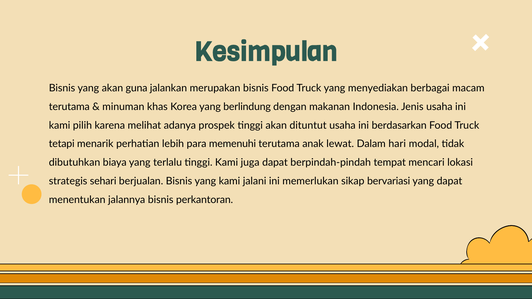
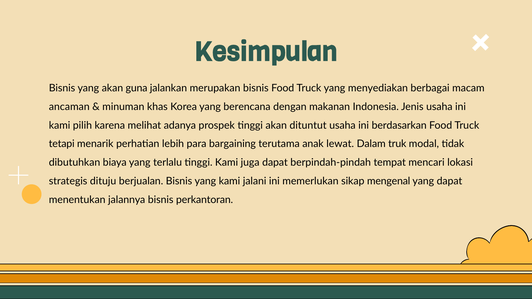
terutama: terutama -> ancaman (69, 107)
berlindung: berlindung -> berencana (247, 107)
memenuhi: memenuhi -> bargaining (232, 144)
hari: hari -> truk (397, 144)
sehari: sehari -> dituju (103, 181)
bervariasi: bervariasi -> mengenal (389, 181)
